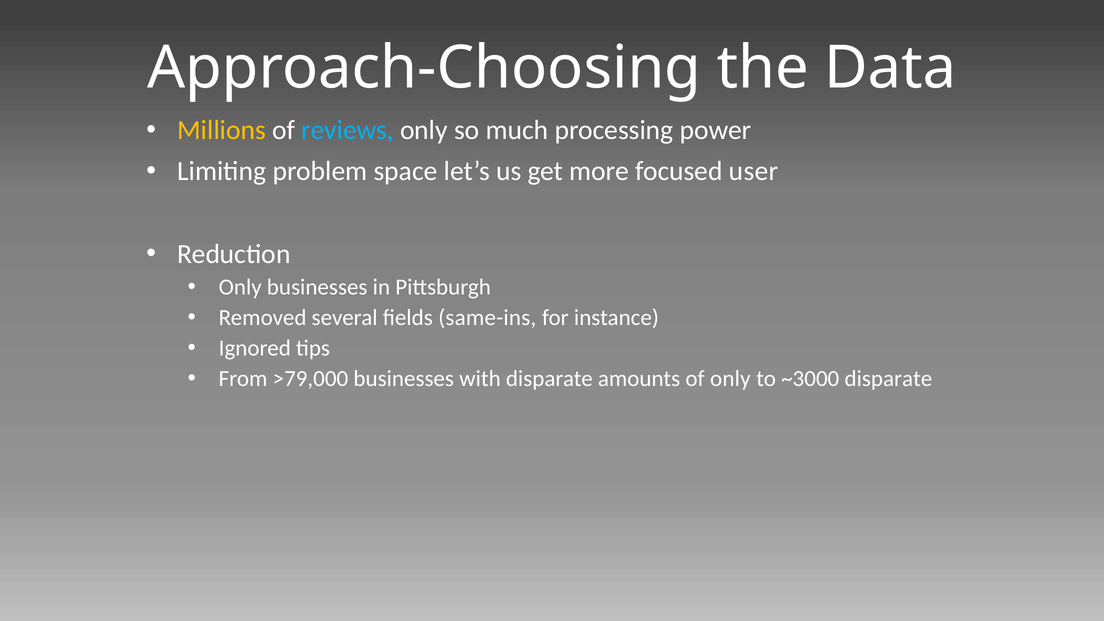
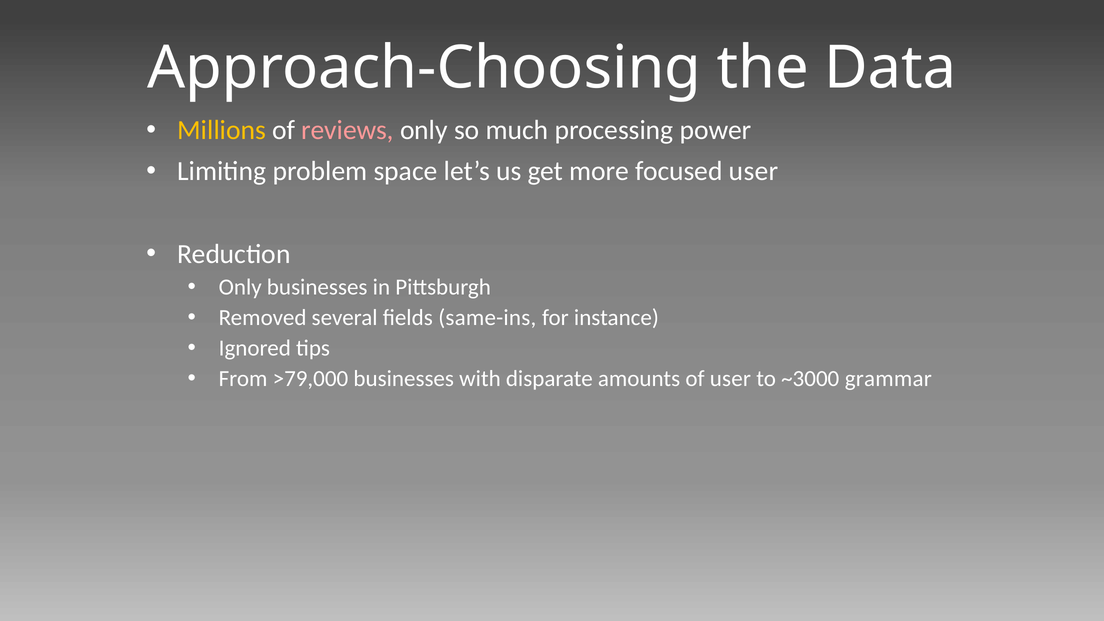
reviews colour: light blue -> pink (348, 130)
of only: only -> user (730, 379)
~3000 disparate: disparate -> grammar (888, 379)
